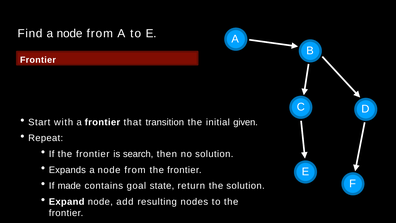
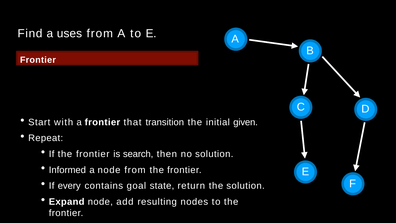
Find a node: node -> uses (69, 33)
Expands: Expands -> Informed (67, 170)
made: made -> every (69, 186)
